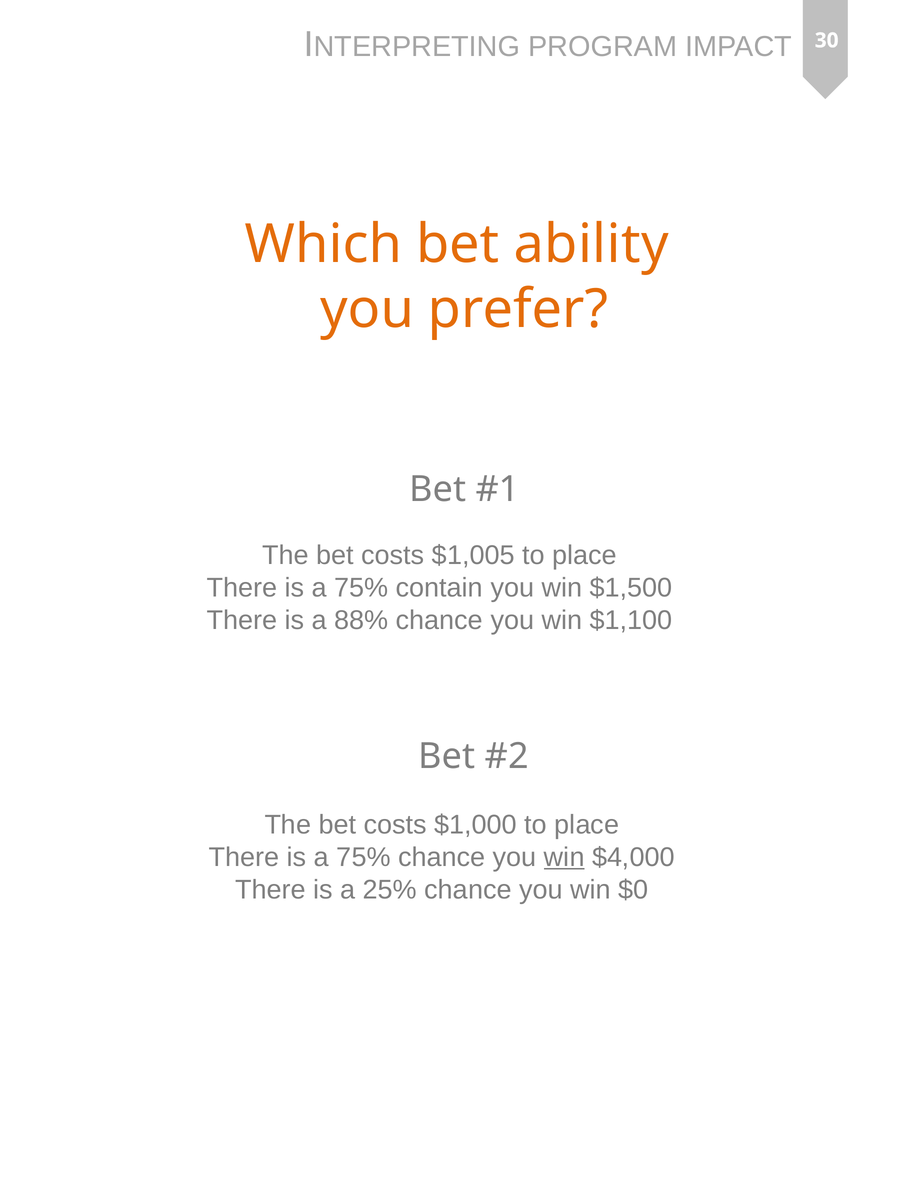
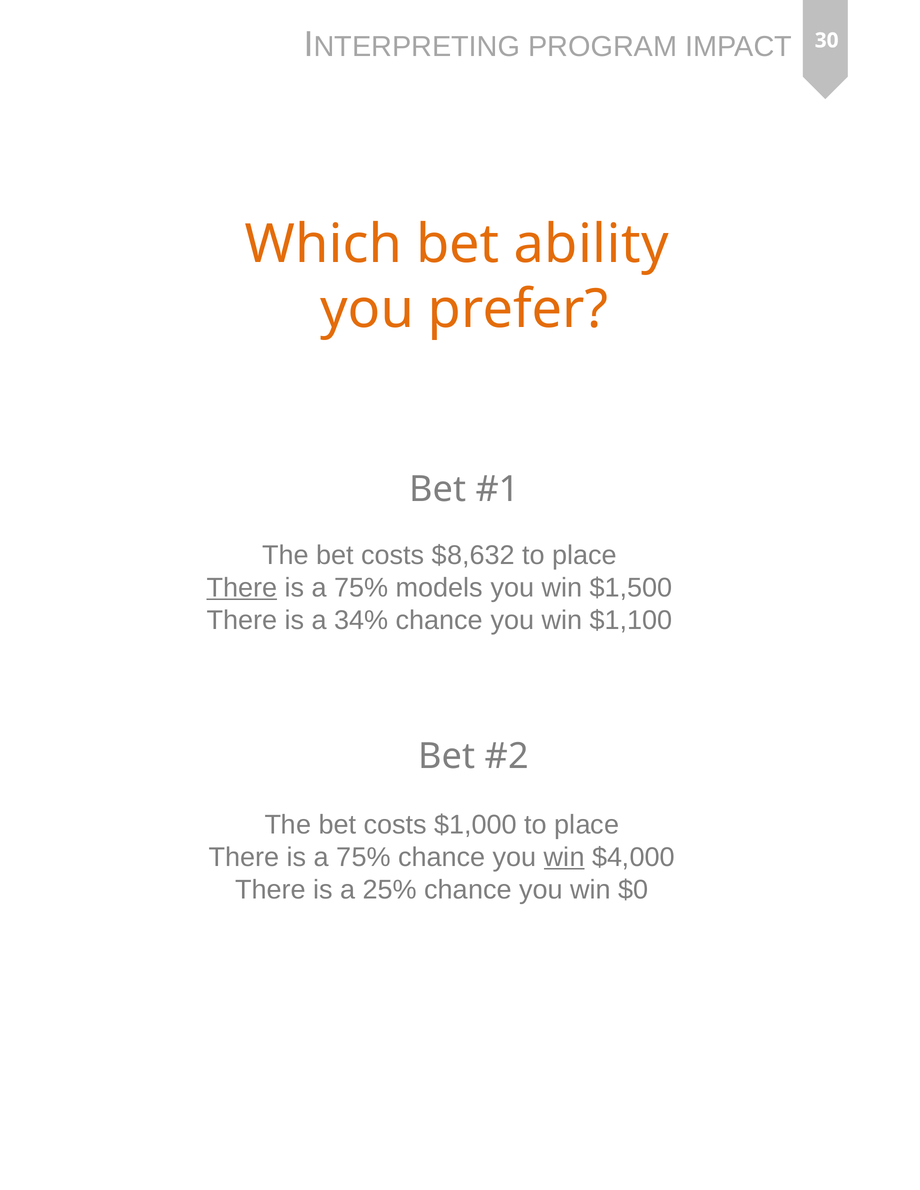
$1,005: $1,005 -> $8,632 (473, 556)
There underline: none -> present (242, 588)
contain: contain -> models (439, 588)
88%: 88% -> 34% (361, 620)
